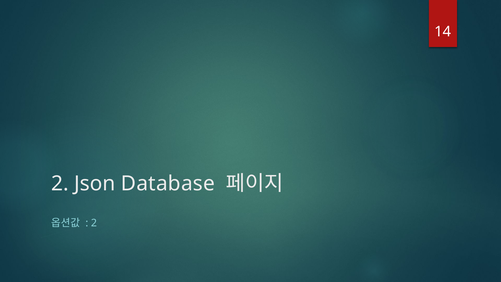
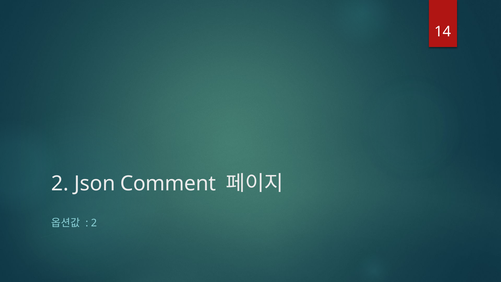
Database: Database -> Comment (168, 183)
